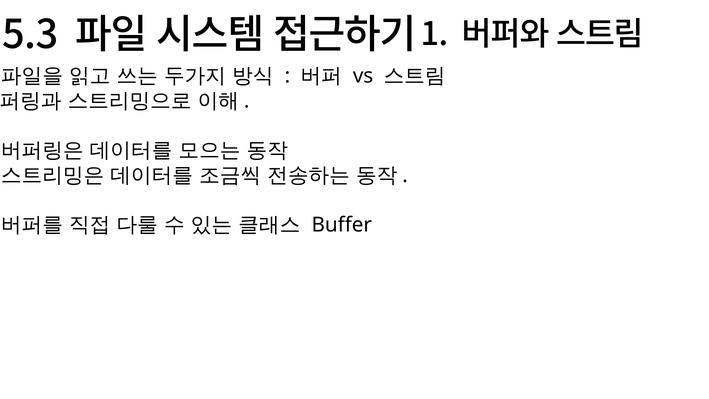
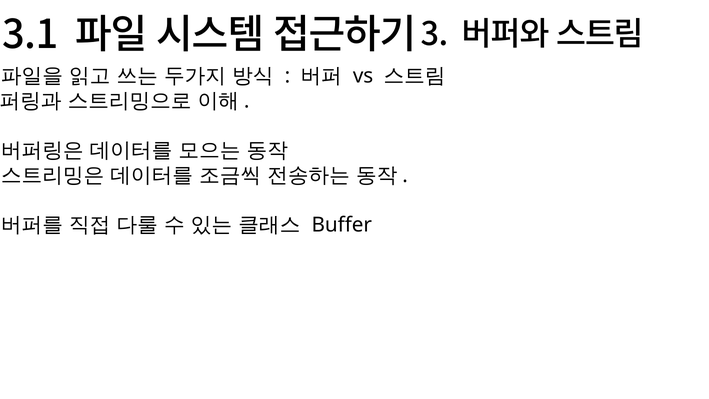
5.3: 5.3 -> 3.1 (30, 35)
1: 1 -> 3 (435, 35)
